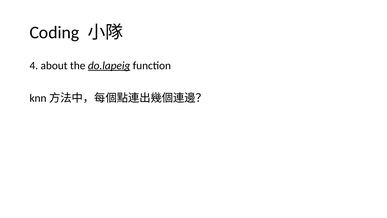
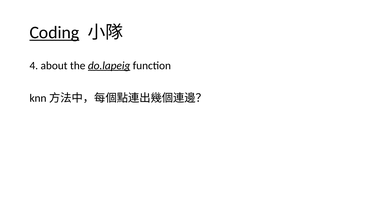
Coding underline: none -> present (54, 33)
